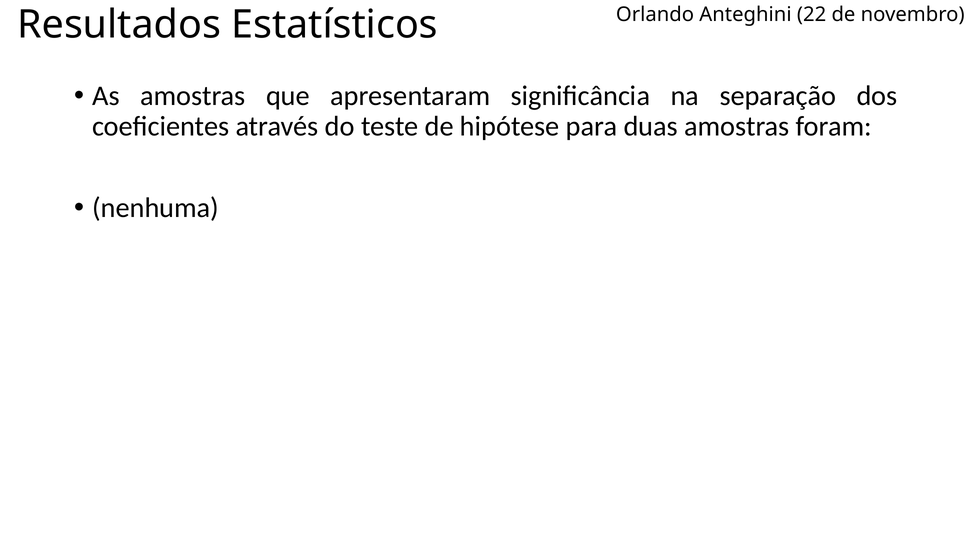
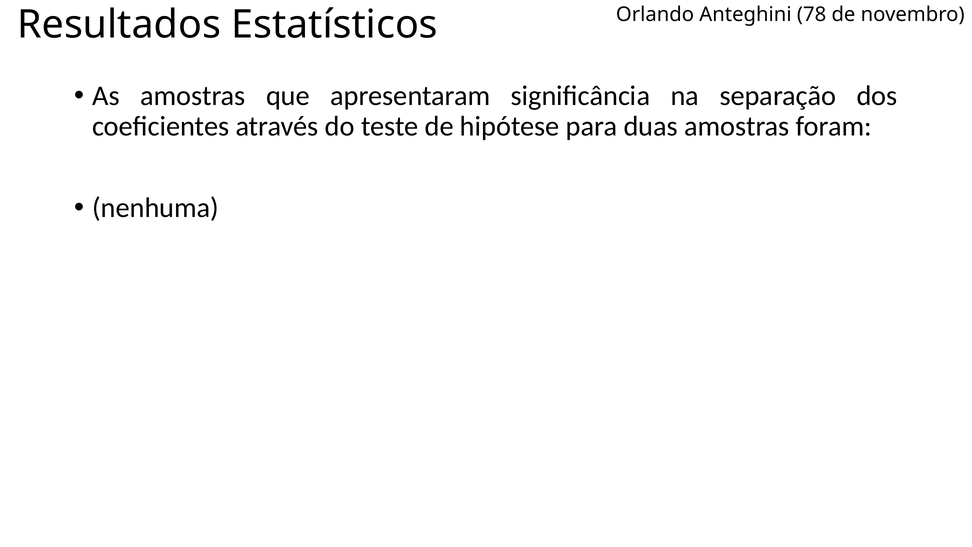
22: 22 -> 78 (812, 14)
